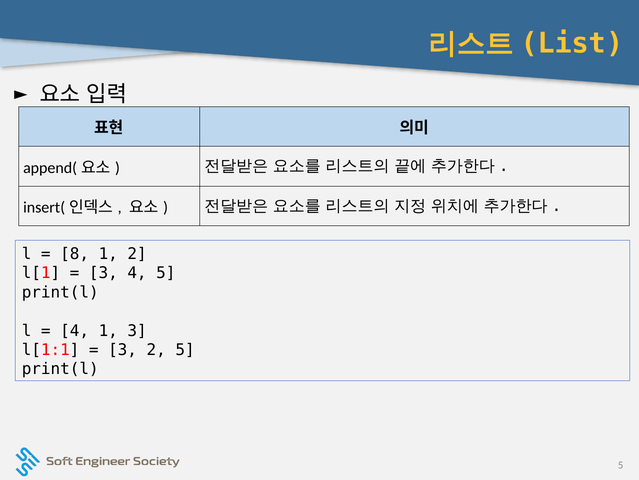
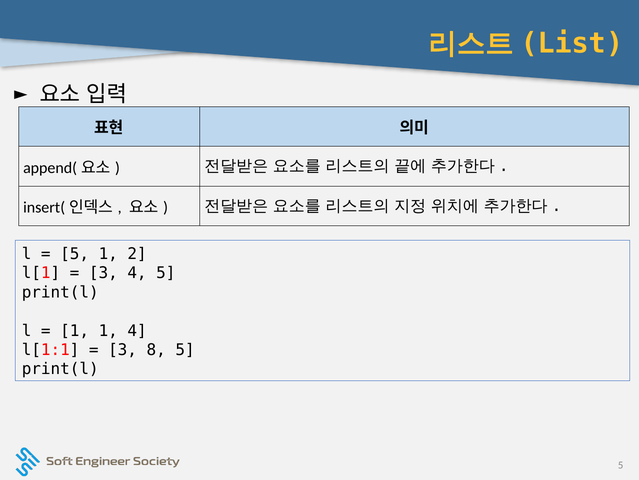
8: 8 -> 5 (75, 254)
4: 4 -> 1 (75, 330)
1 3: 3 -> 4 (137, 330)
3 2: 2 -> 8 (156, 349)
